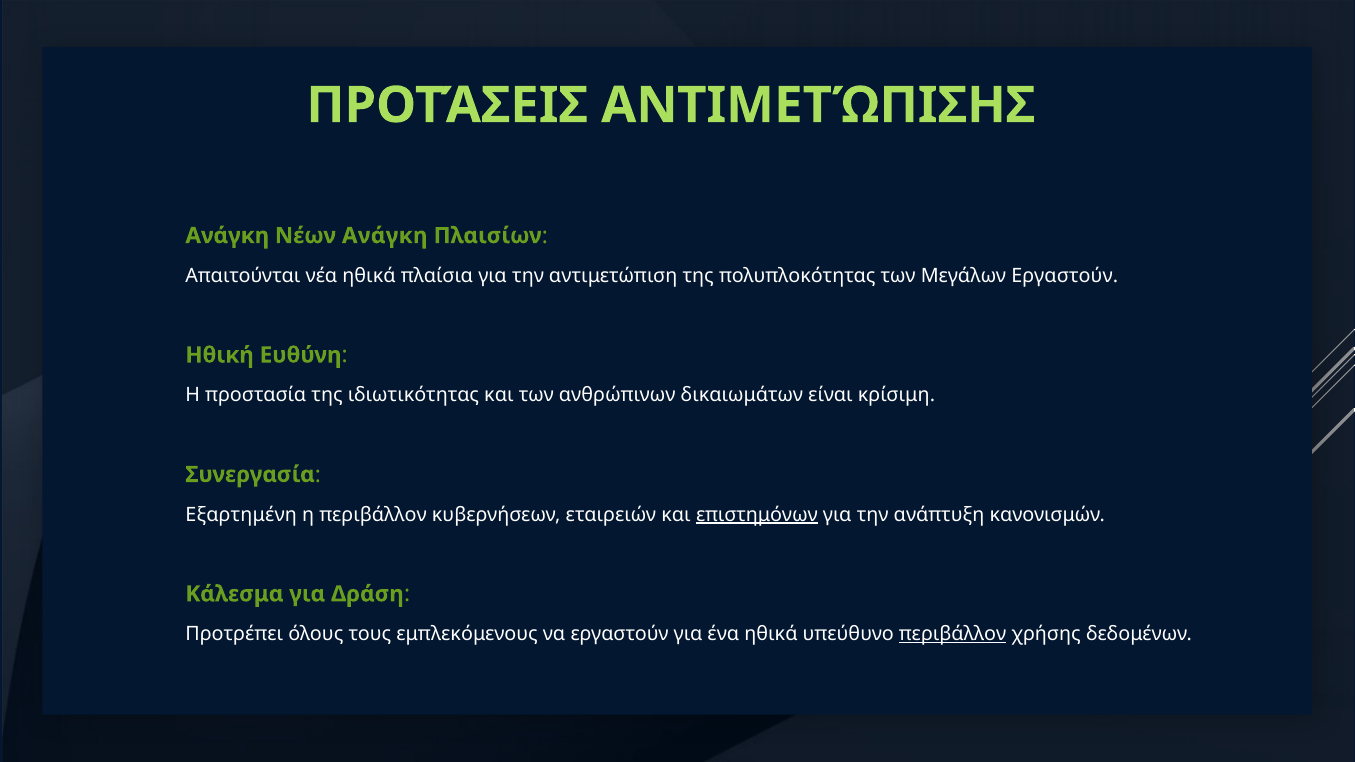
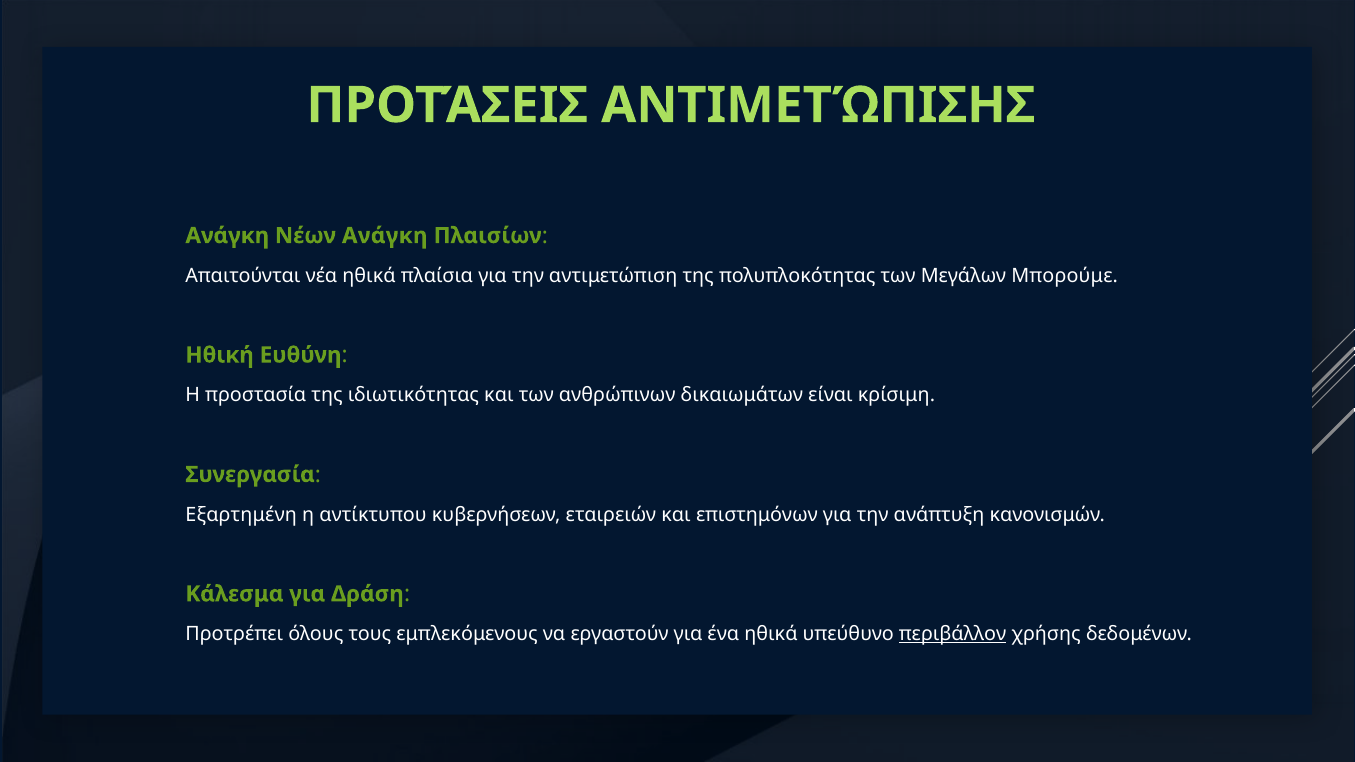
Μεγάλων Εργαστούν: Εργαστούν -> Μπορούμε (1065, 276)
η περιβάλλον: περιβάλλον -> αντίκτυπου (373, 515)
επιστημόνων underline: present -> none (757, 515)
